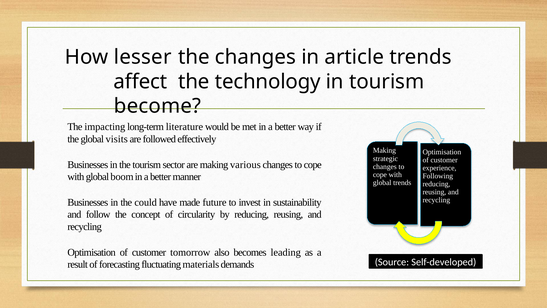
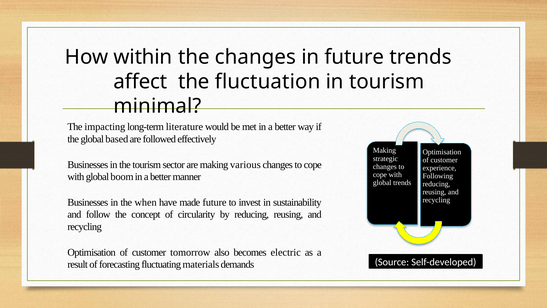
lesser: lesser -> within (143, 57)
in article: article -> future (354, 57)
technology: technology -> fluctuation (268, 81)
become: become -> minimal (158, 106)
visits: visits -> based (117, 139)
could: could -> when (146, 202)
leading: leading -> electric (286, 252)
